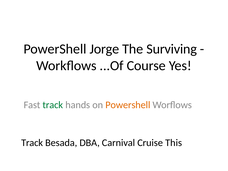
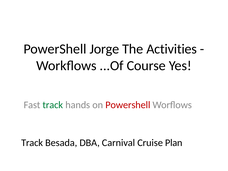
Surviving: Surviving -> Activities (172, 49)
Powershell colour: orange -> red (128, 105)
This: This -> Plan (174, 143)
